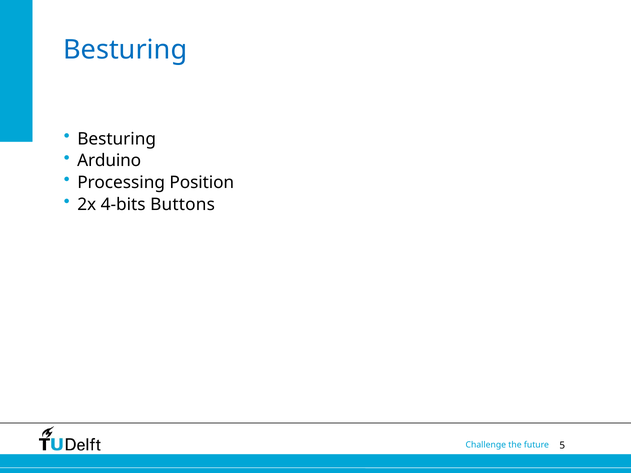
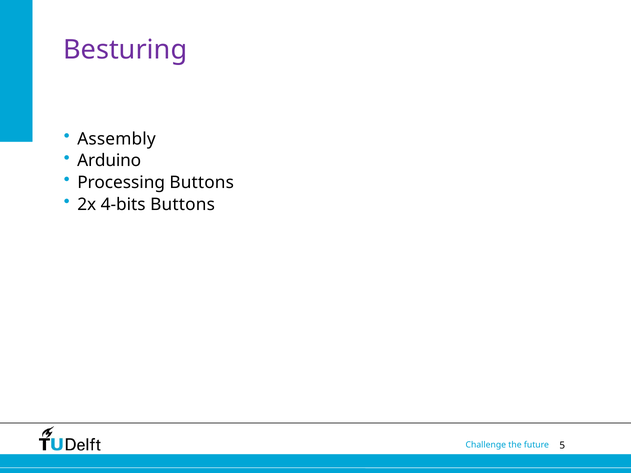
Besturing colour: blue -> purple (125, 50)
Besturing: Besturing -> Assembly (117, 139)
Processing Position: Position -> Buttons (202, 183)
